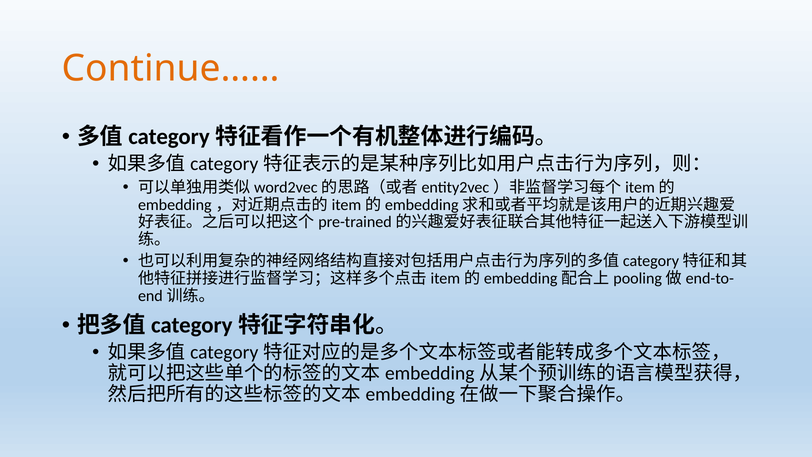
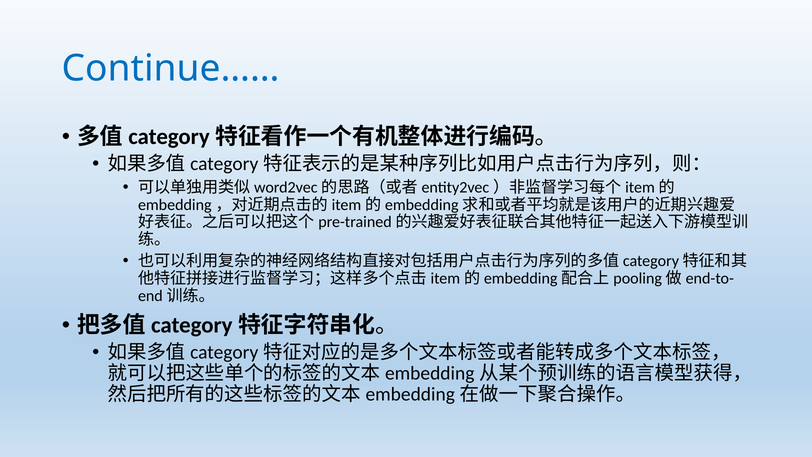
Continue…… colour: orange -> blue (171, 68)
